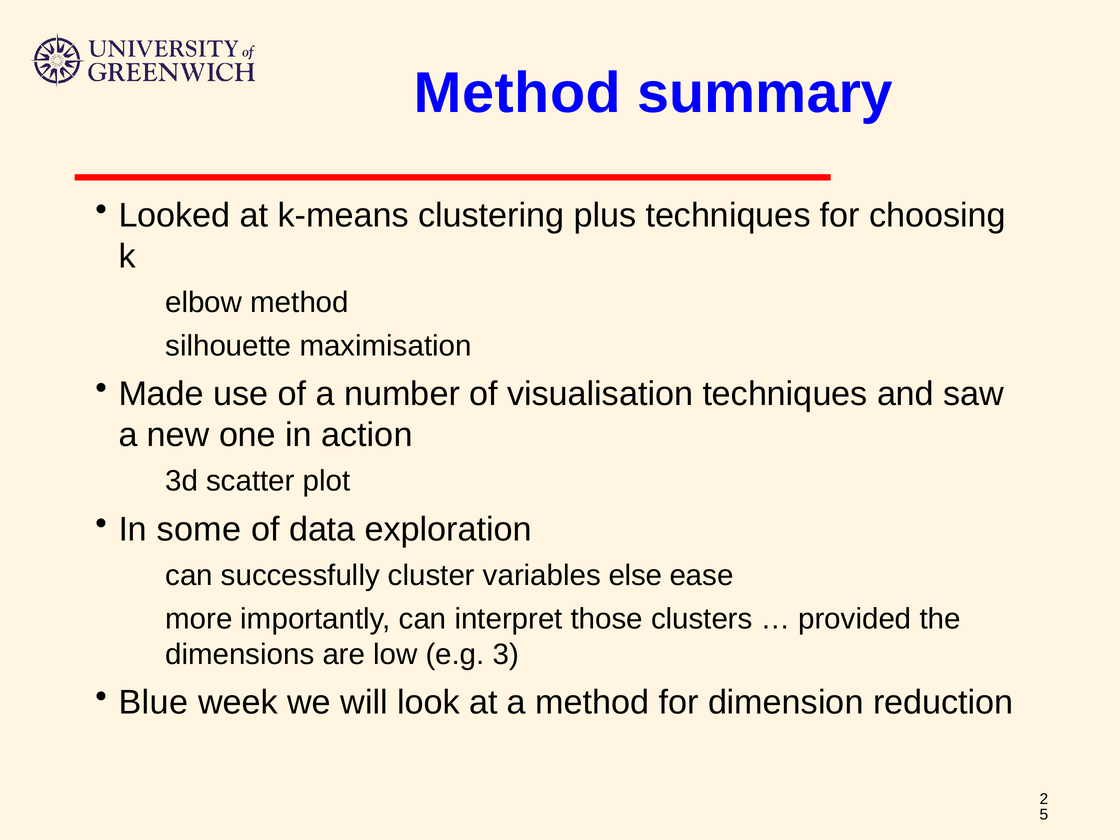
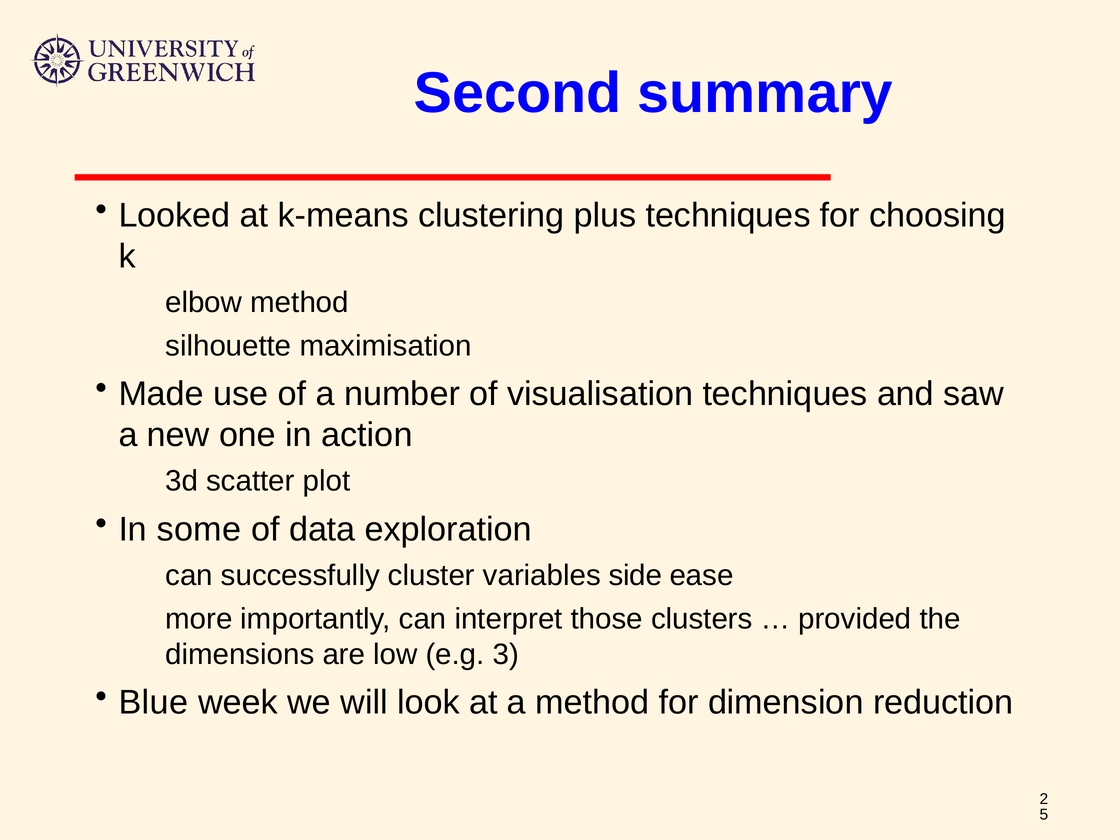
Method: Method -> Second (518, 93)
else: else -> side (635, 575)
